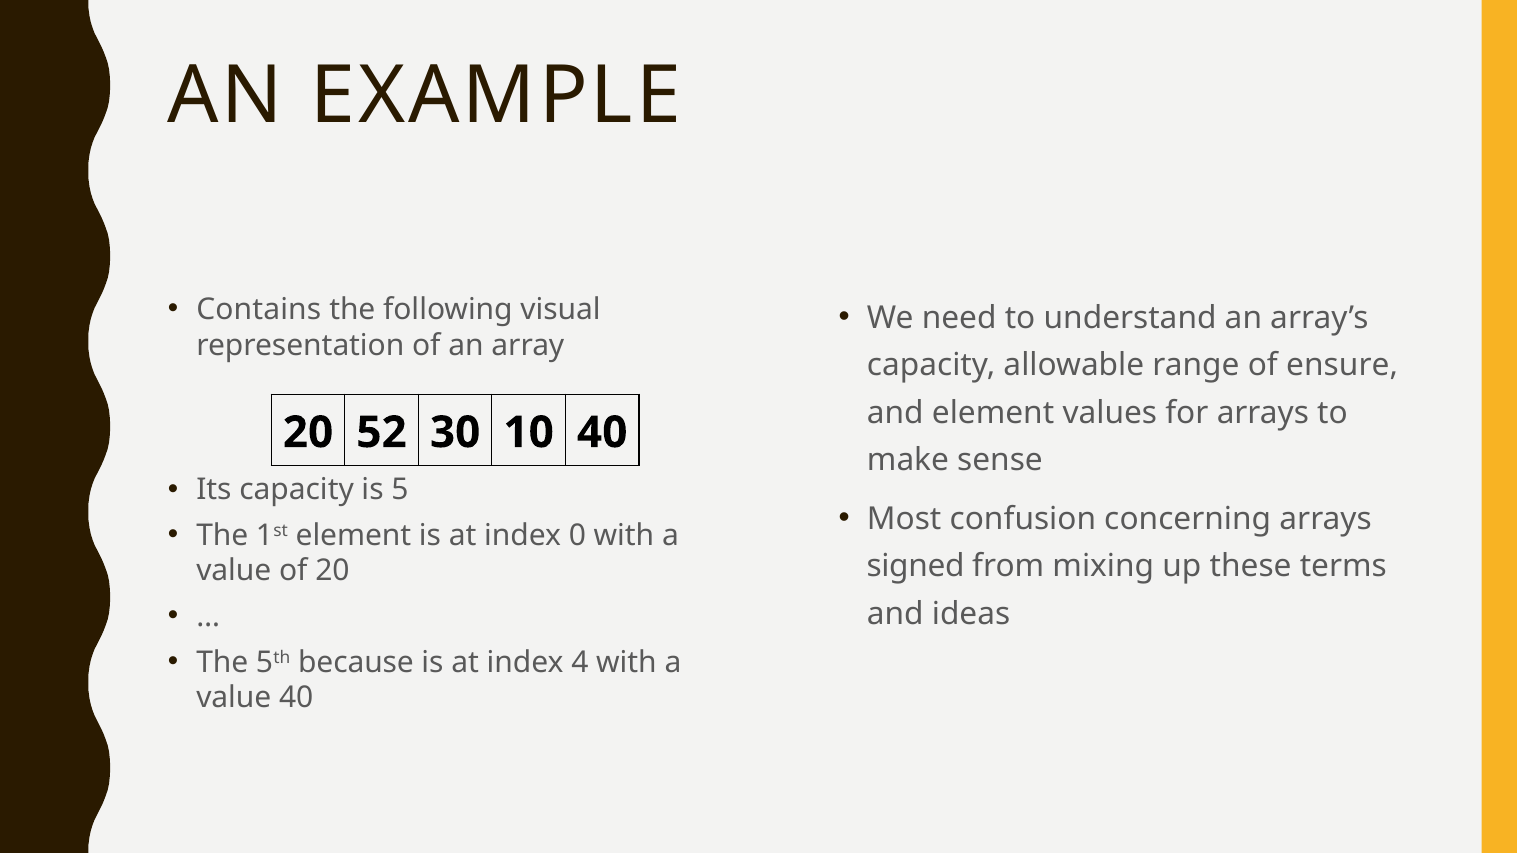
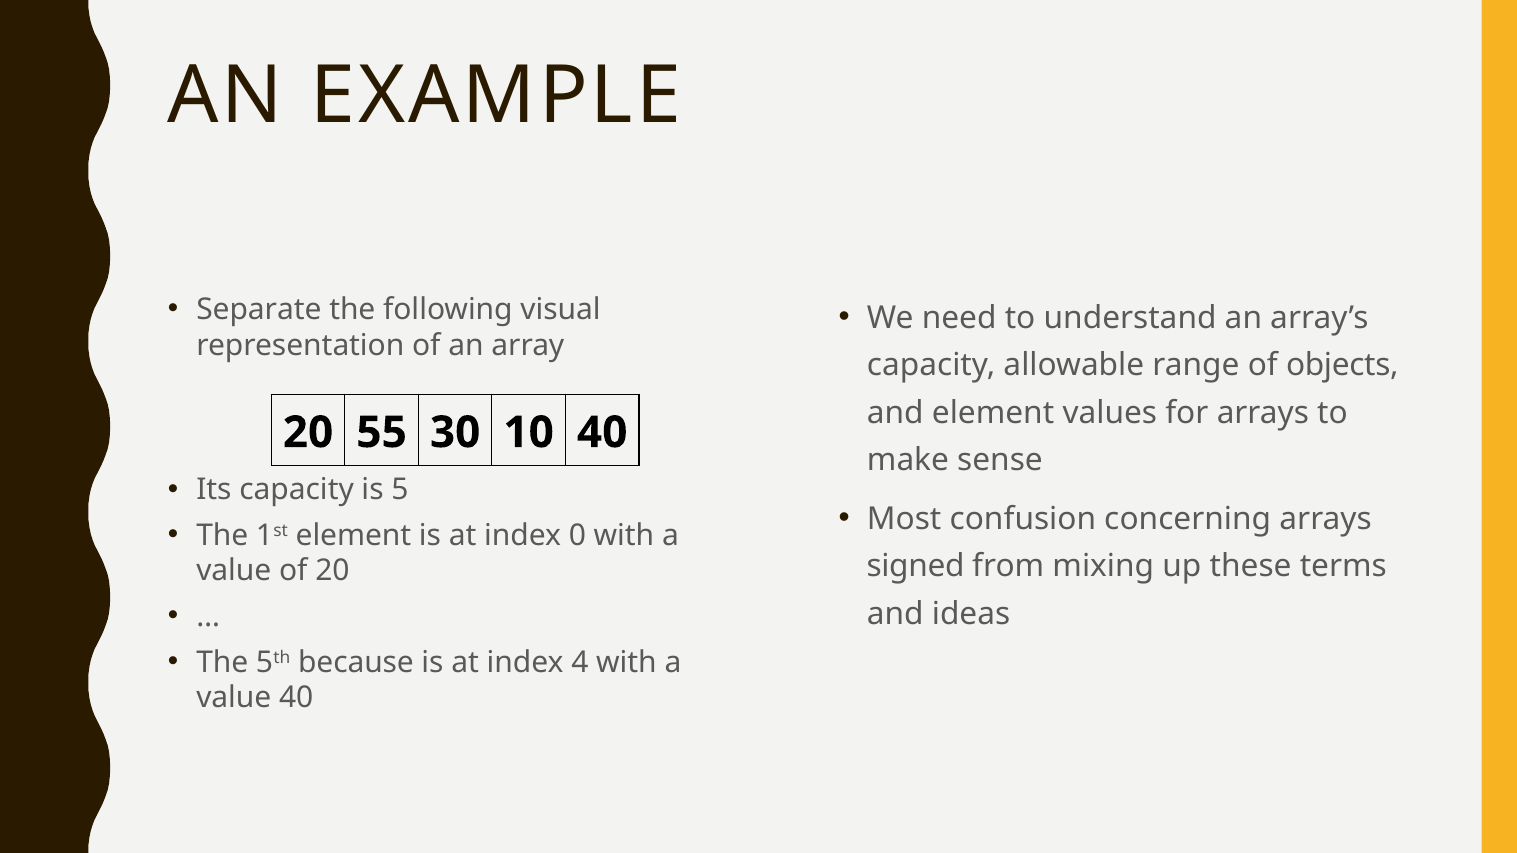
Contains: Contains -> Separate (259, 310)
ensure: ensure -> objects (1342, 365)
52: 52 -> 55 (382, 433)
